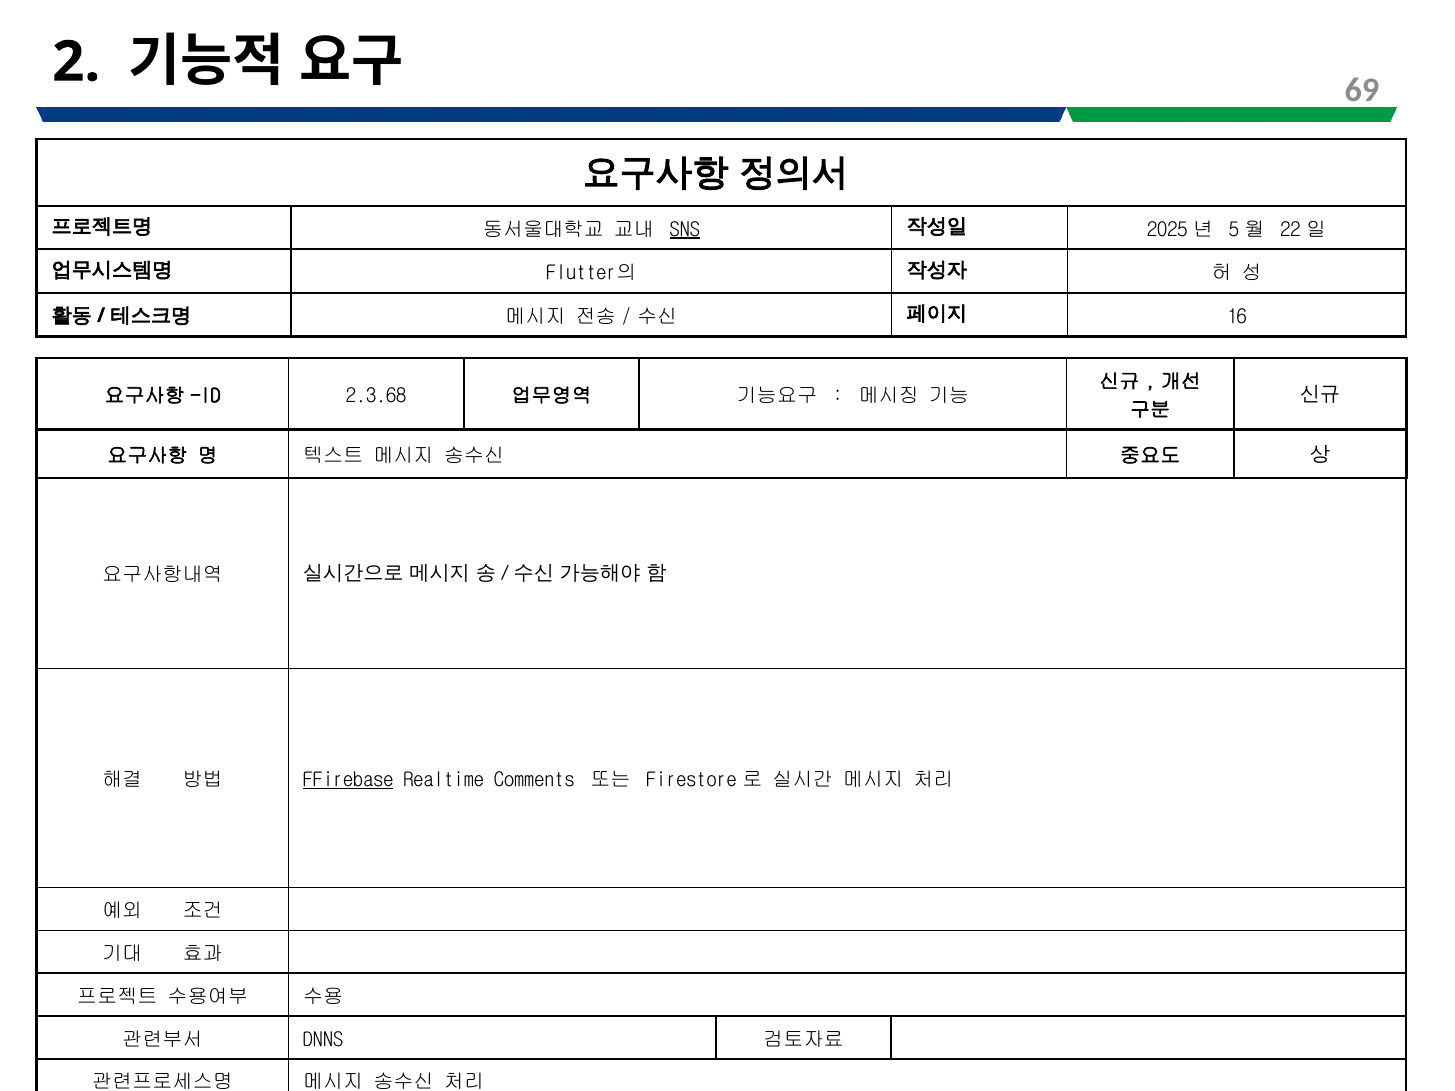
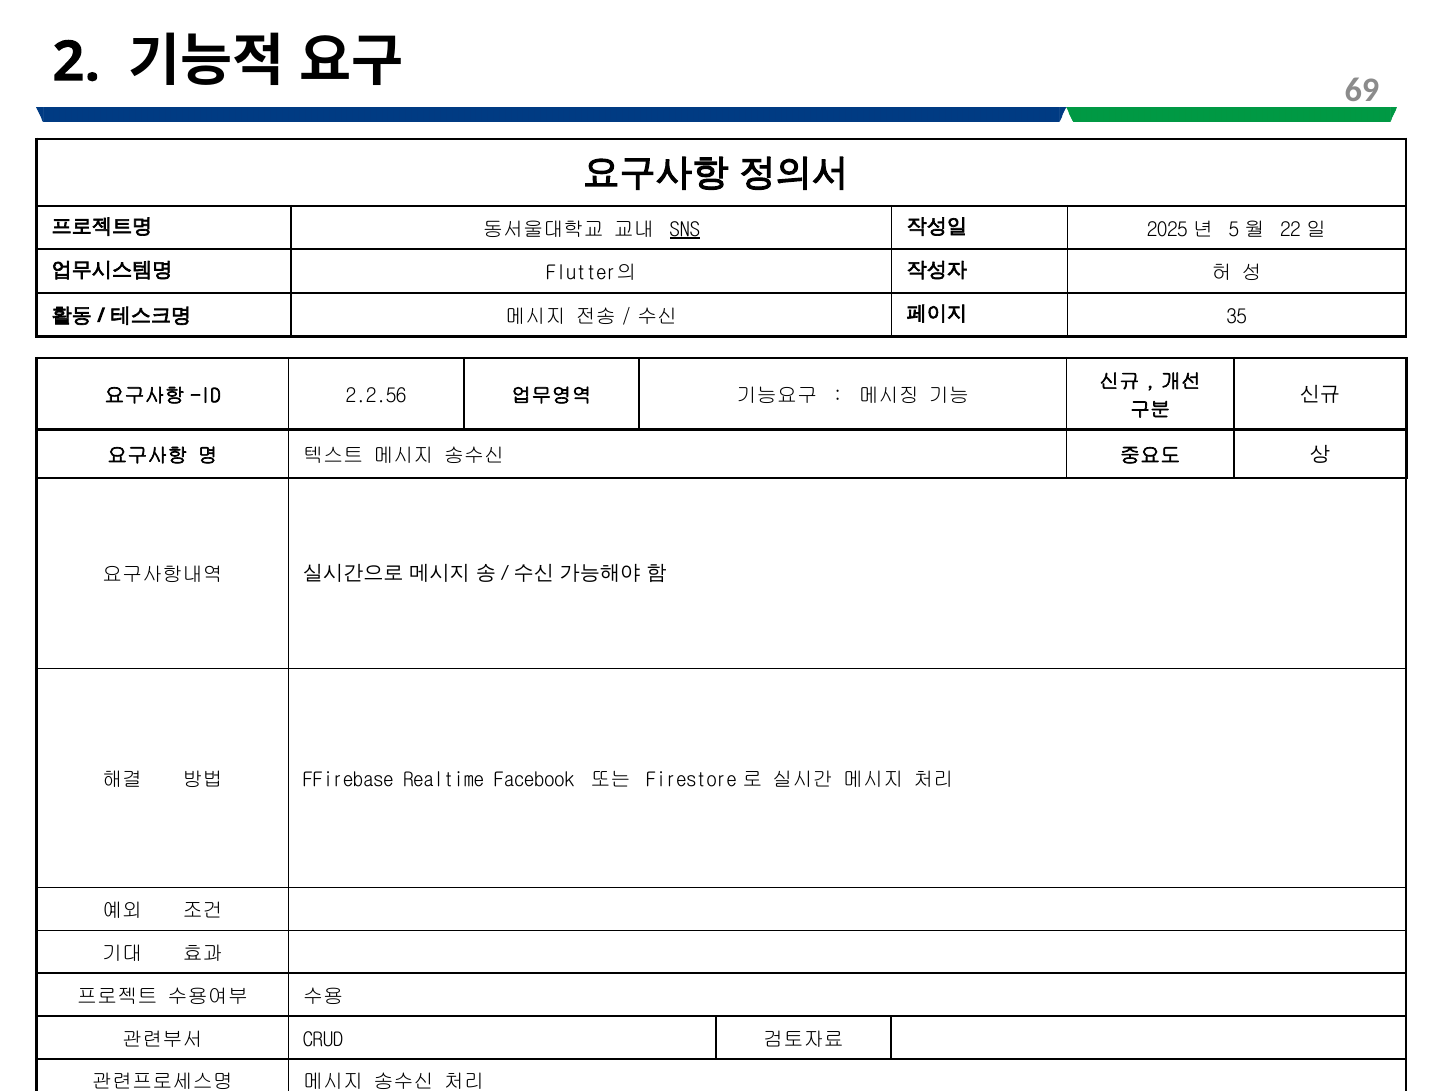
16: 16 -> 35 (1237, 317)
2.3.68: 2.3.68 -> 2.2.56 (376, 396)
FFirebase underline: present -> none (348, 780)
Comments: Comments -> Facebook (534, 780)
DNNS: DNNS -> CRUD (323, 1040)
